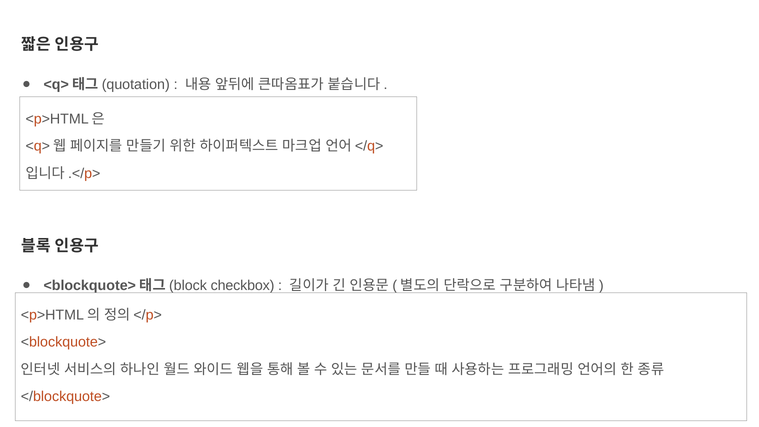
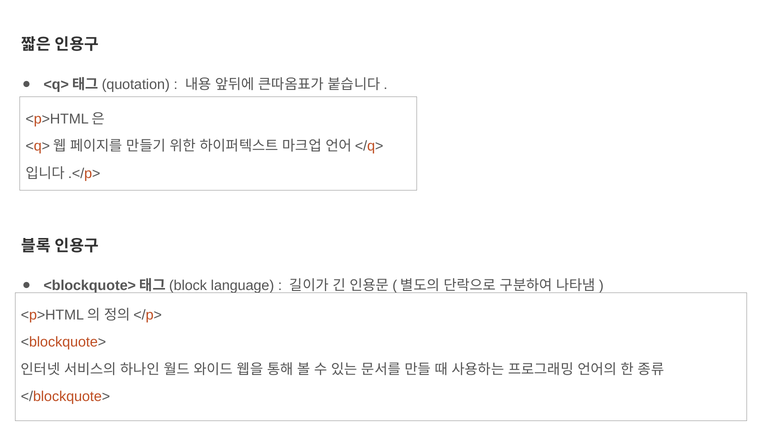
checkbox: checkbox -> language (242, 285)
